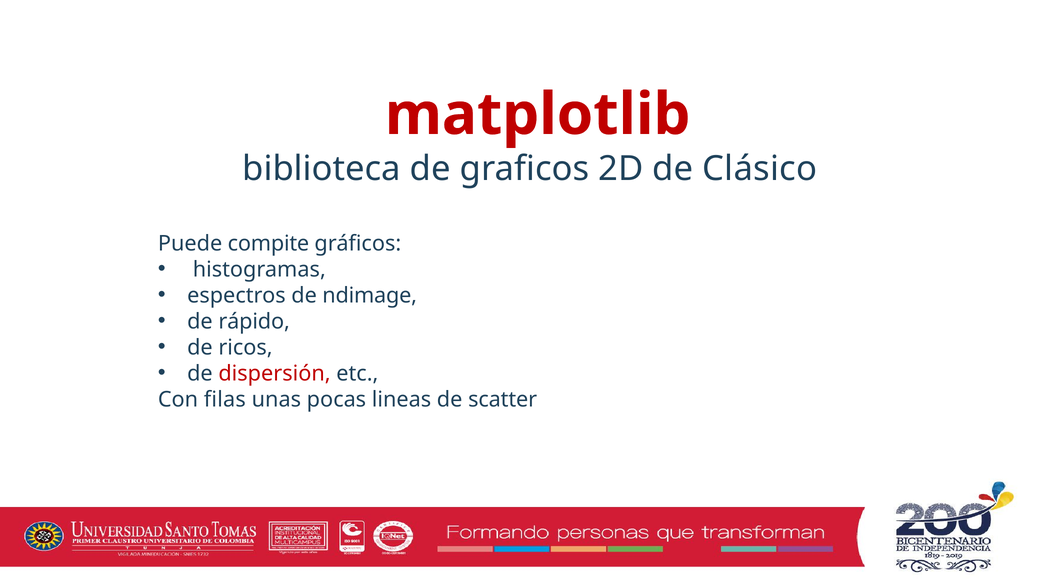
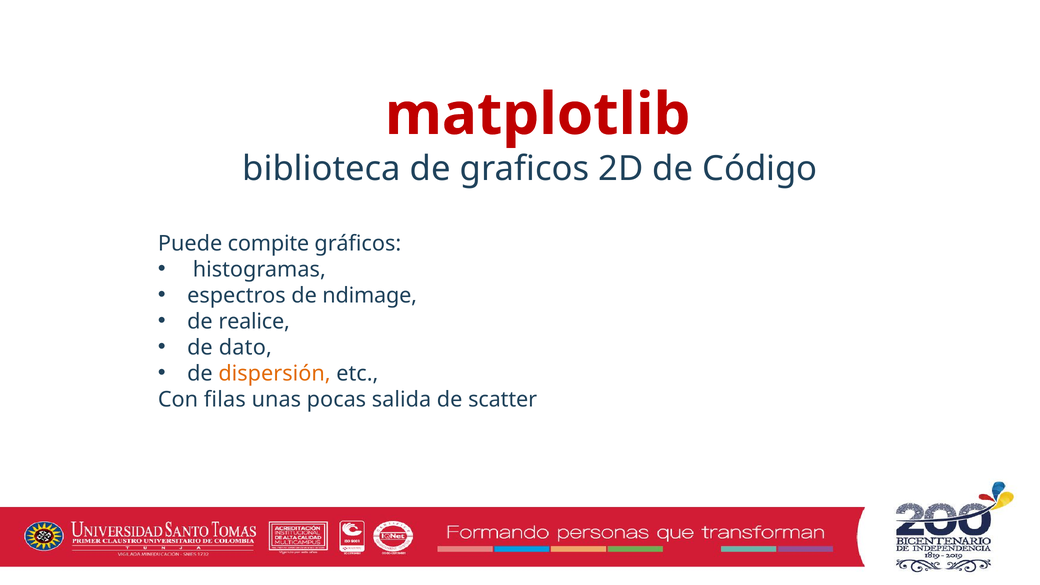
Clásico: Clásico -> Código (760, 169)
rápido: rápido -> realice (254, 321)
ricos: ricos -> dato (245, 347)
dispersión colour: red -> orange (275, 373)
lineas: lineas -> salida (402, 399)
